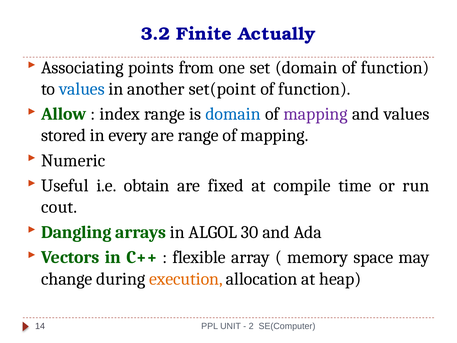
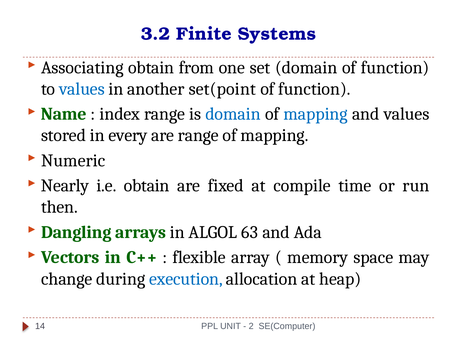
Actually: Actually -> Systems (277, 34)
Associating points: points -> obtain (151, 67)
Allow: Allow -> Name (64, 114)
mapping colour: purple -> blue (316, 114)
Useful: Useful -> Nearly (65, 186)
cout: cout -> then (59, 207)
30: 30 -> 63 (250, 232)
execution colour: orange -> blue (186, 279)
